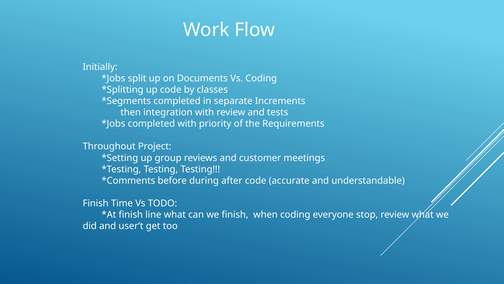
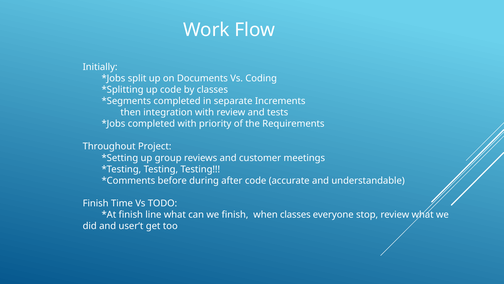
when coding: coding -> classes (295, 214)
